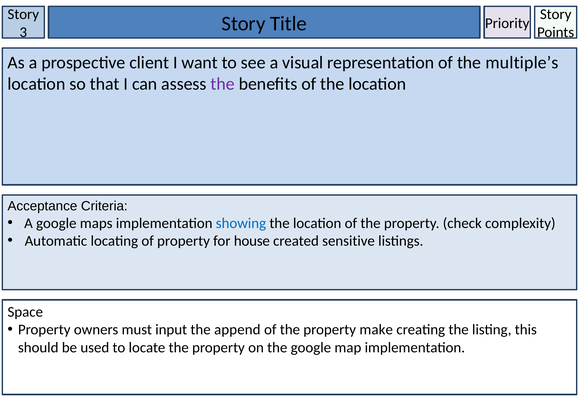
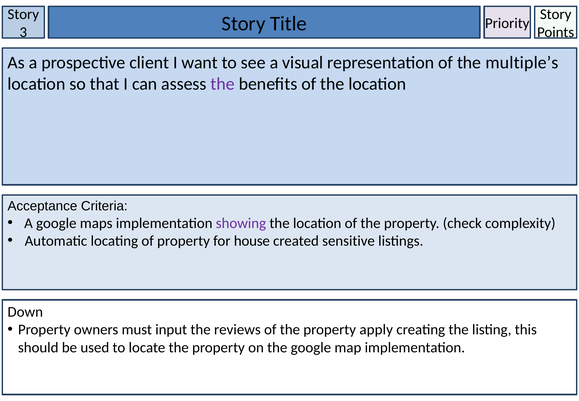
showing colour: blue -> purple (241, 223)
Space: Space -> Down (25, 312)
append: append -> reviews (237, 330)
make: make -> apply (376, 330)
